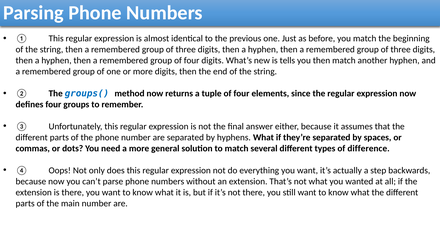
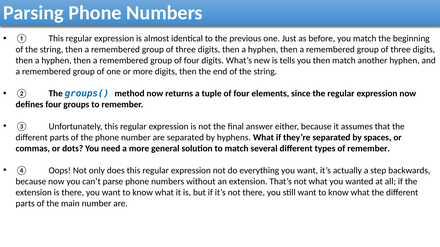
of difference: difference -> remember (369, 149)
